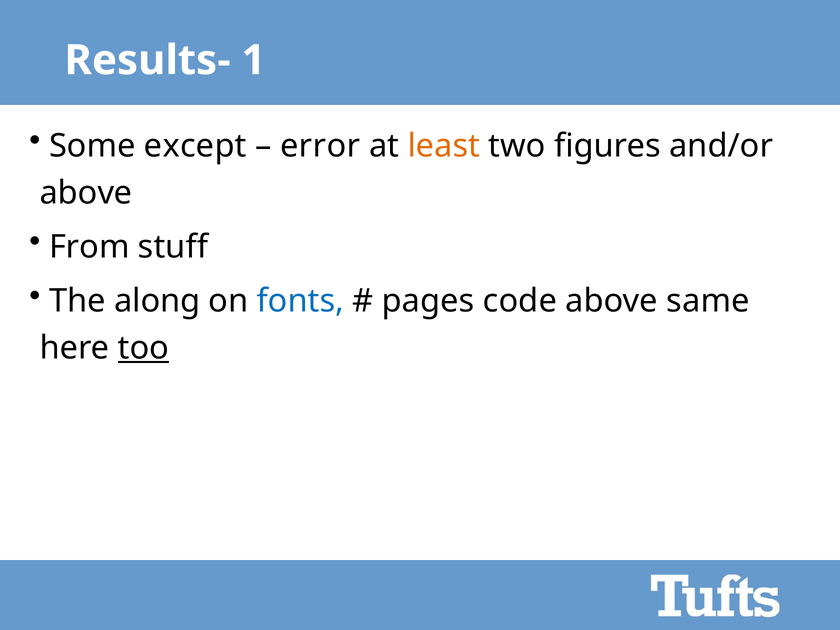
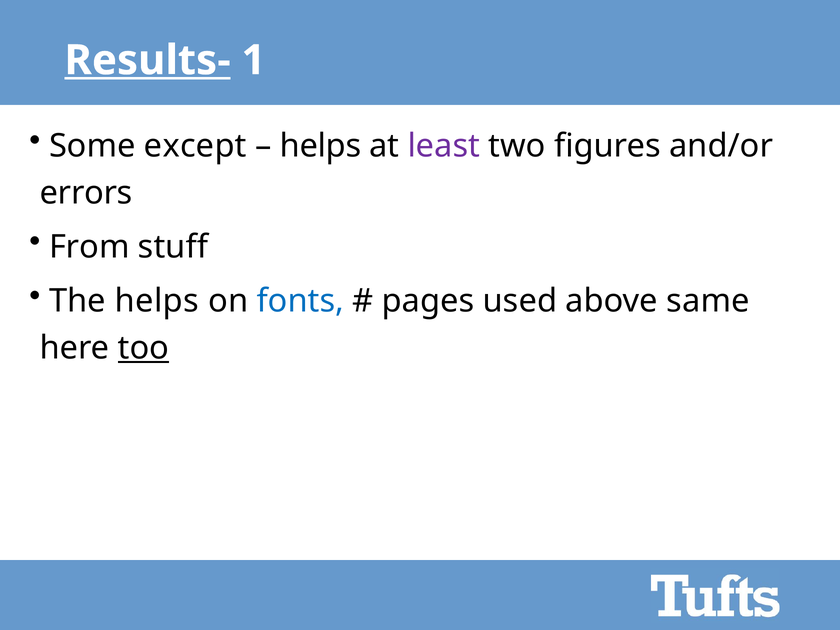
Results- underline: none -> present (147, 60)
error: error -> helps (320, 146)
least colour: orange -> purple (444, 146)
above: above -> errors (86, 193)
The along: along -> helps (157, 301)
code: code -> used (520, 301)
